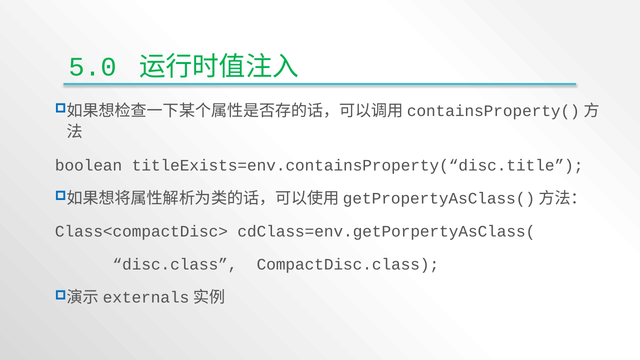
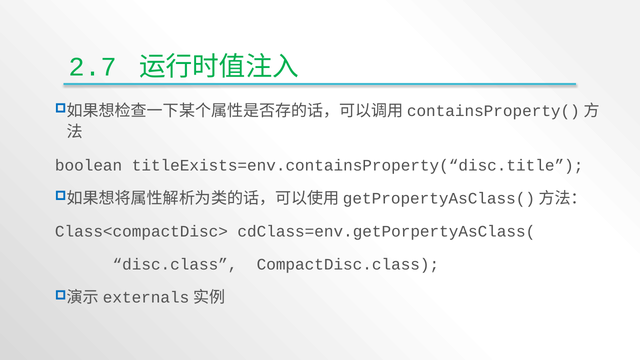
5.0: 5.0 -> 2.7 (93, 67)
